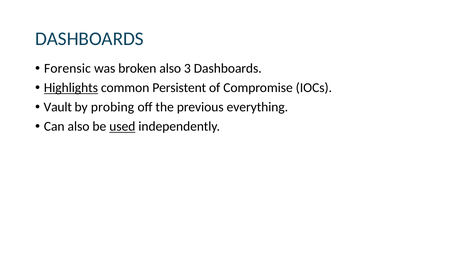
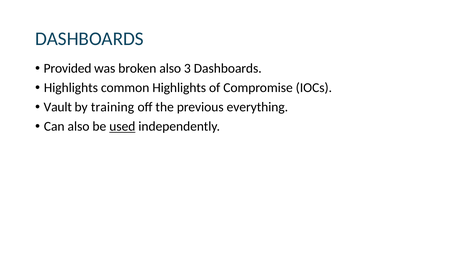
Forensic: Forensic -> Provided (68, 68)
Highlights underline: present -> none (71, 88)
common Persistent: Persistent -> Highlights (179, 88)
probing: probing -> training (113, 107)
